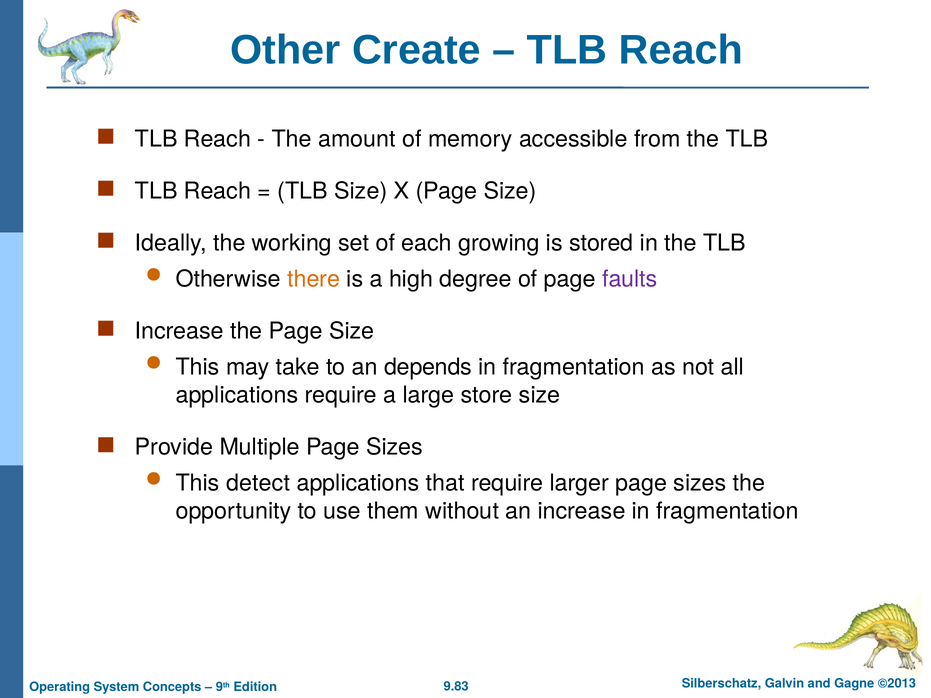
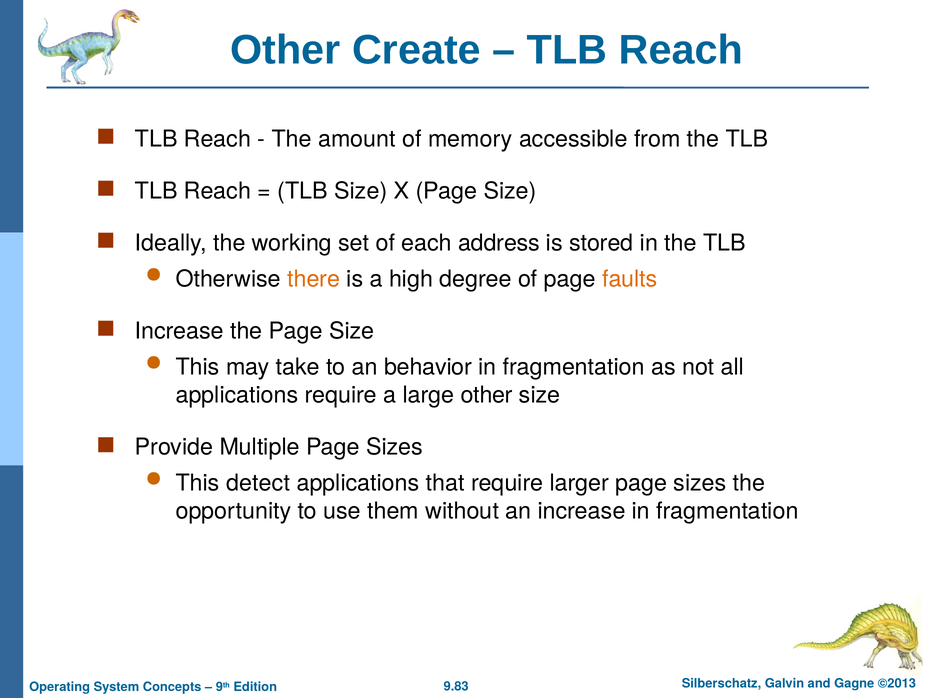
growing: growing -> address (499, 243)
faults colour: purple -> orange (630, 279)
depends: depends -> behavior (428, 367)
large store: store -> other (487, 395)
